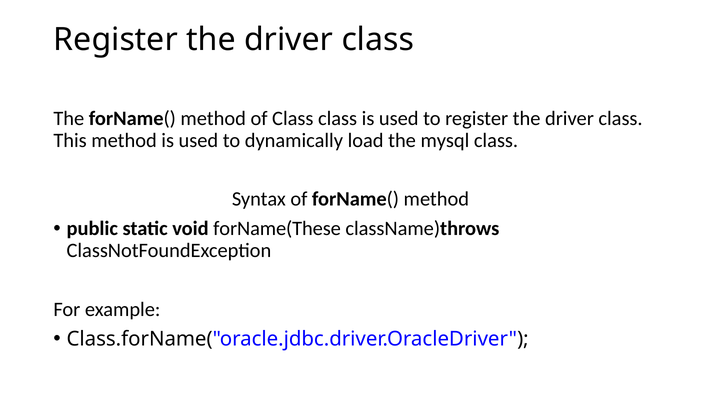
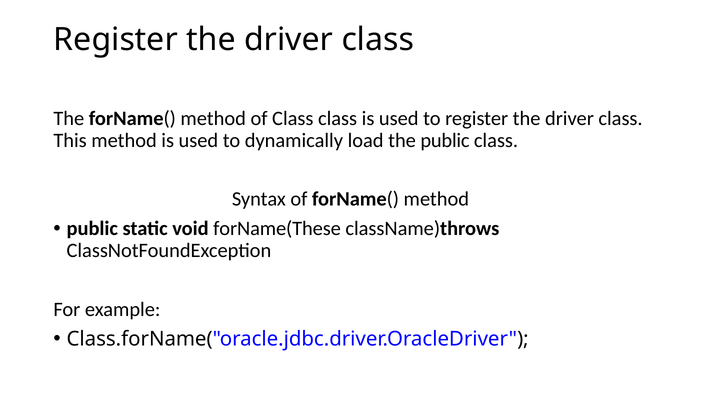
the mysql: mysql -> public (445, 141)
